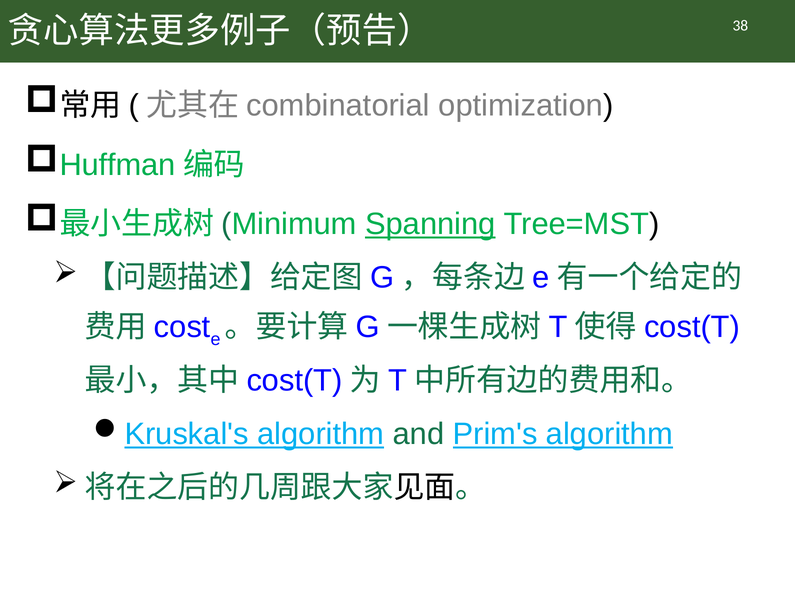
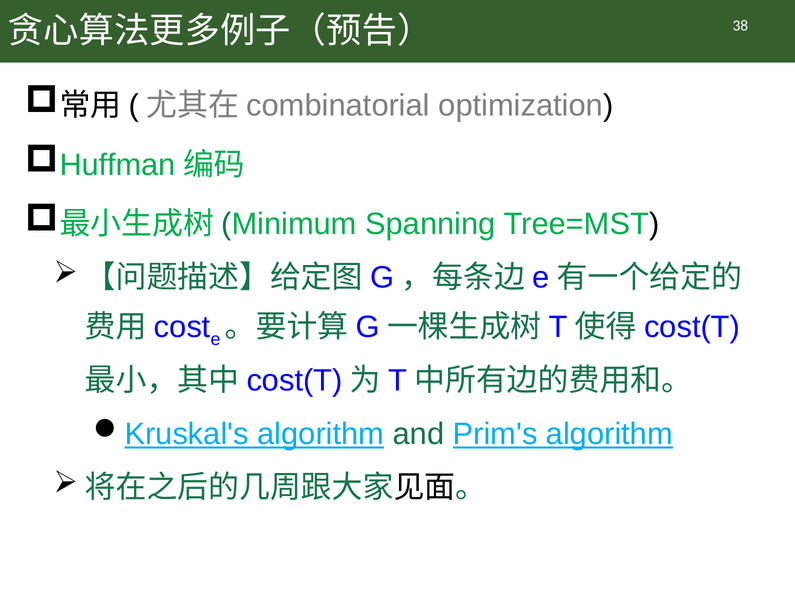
Spanning underline: present -> none (430, 224)
